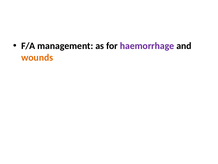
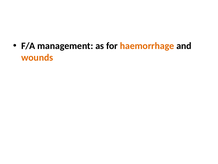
haemorrhage colour: purple -> orange (147, 46)
